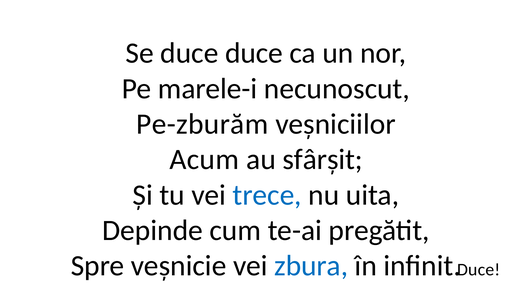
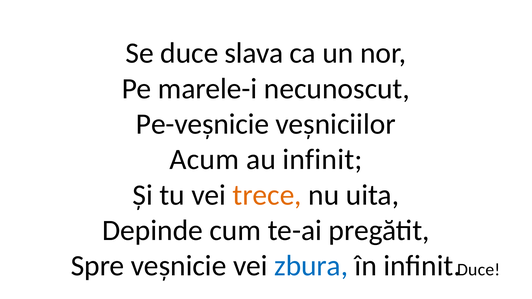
duce duce: duce -> slava (254, 53)
Pe-zburăm: Pe-zburăm -> Pe-veșnicie (203, 124)
au sfârșit: sfârșit -> infinit (322, 160)
trece colour: blue -> orange (267, 195)
